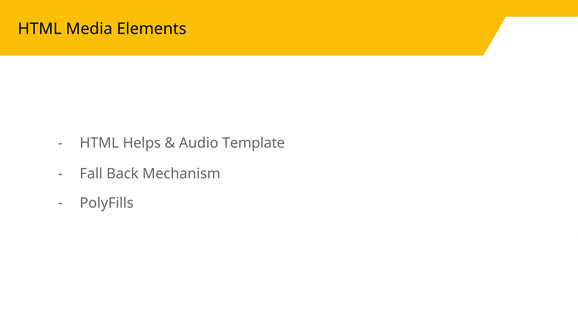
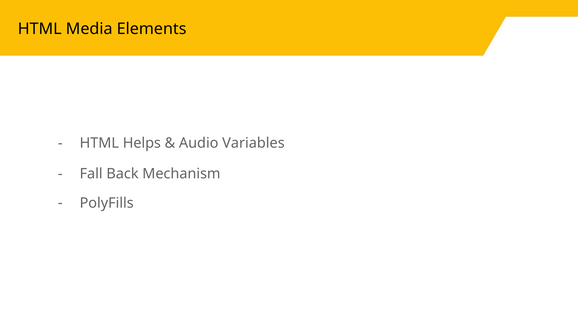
Template: Template -> Variables (253, 143)
